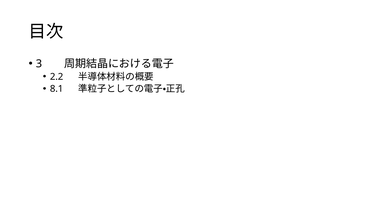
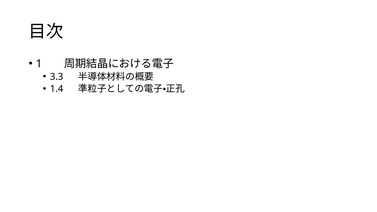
3: 3 -> 1 (39, 64)
2.2: 2.2 -> 3.3 (57, 77)
8.1: 8.1 -> 1.4 (57, 89)
